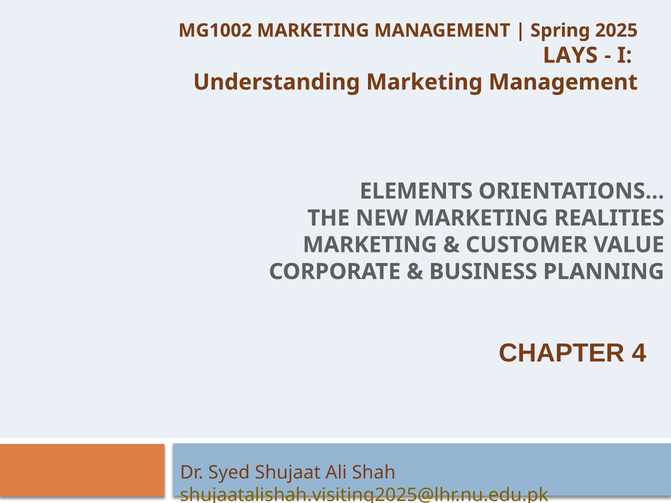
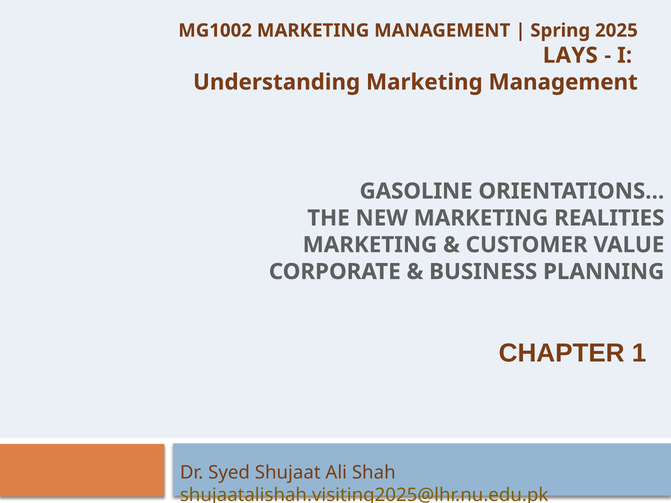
ELEMENTS: ELEMENTS -> GASOLINE (416, 191)
4: 4 -> 1 (639, 353)
